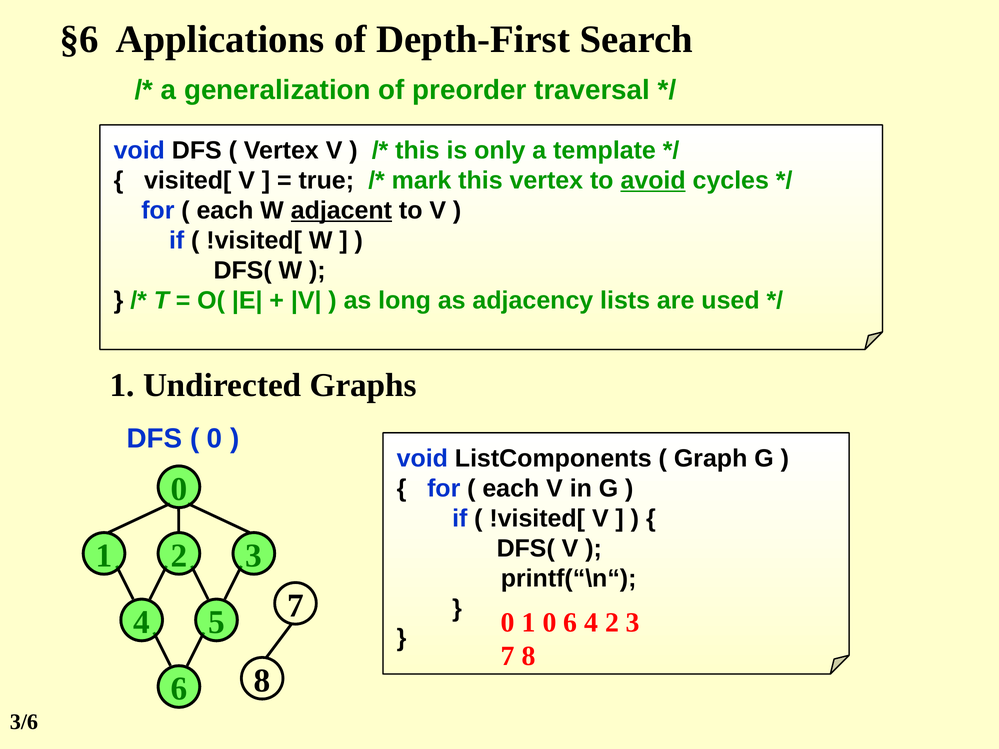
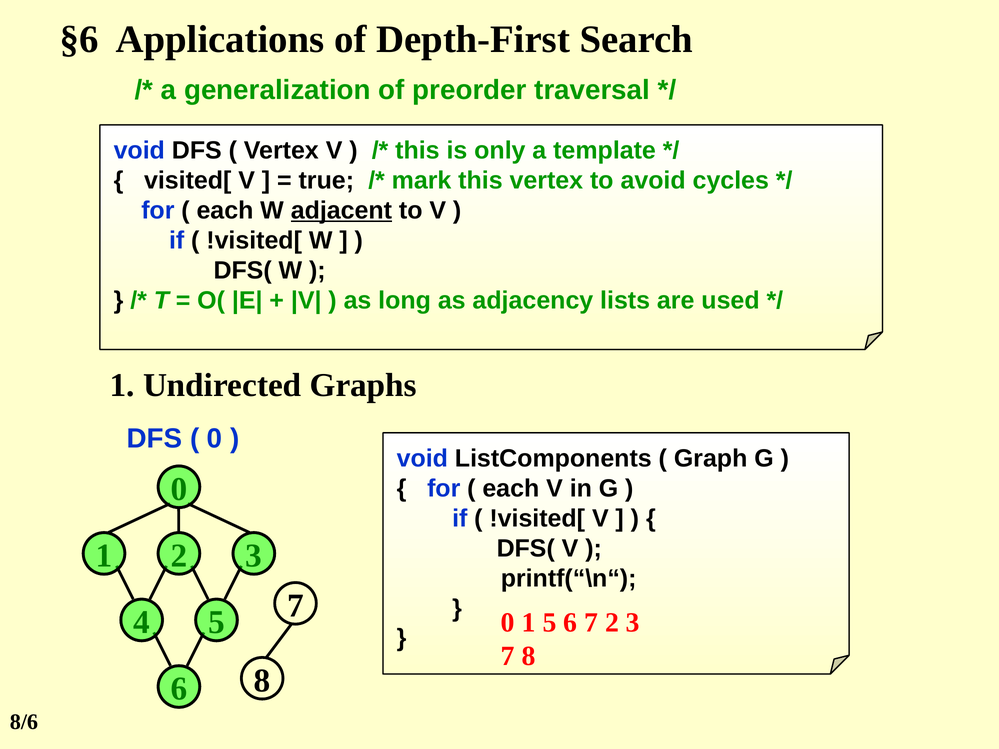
avoid underline: present -> none (653, 181)
1 0: 0 -> 5 (550, 623)
6 4: 4 -> 7 (591, 623)
3/6: 3/6 -> 8/6 (24, 722)
